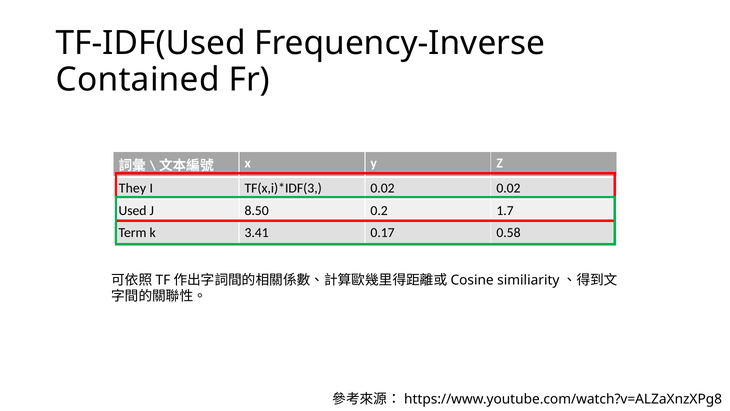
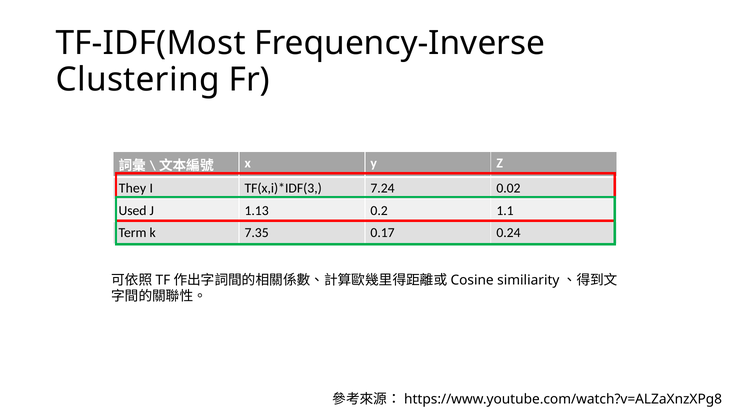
TF-IDF(Used: TF-IDF(Used -> TF-IDF(Most (151, 43)
Contained: Contained -> Clustering (138, 79)
0.02: 0.02 -> 7.24 (383, 188)
8.50: 8.50 -> 1.13 (257, 210)
1.7: 1.7 -> 1.1 (505, 210)
3.41: 3.41 -> 7.35 (257, 233)
0.58: 0.58 -> 0.24 (508, 233)
